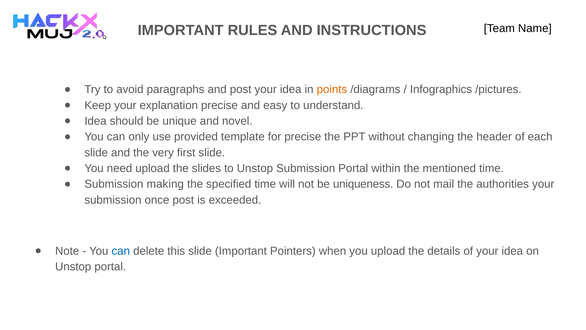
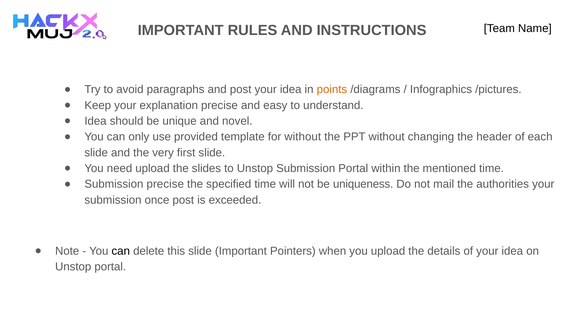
for precise: precise -> without (303, 137)
Submission making: making -> precise (165, 184)
can colour: blue -> black (121, 251)
